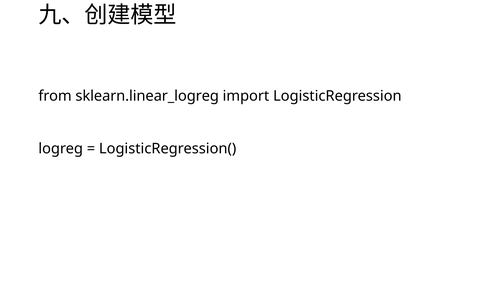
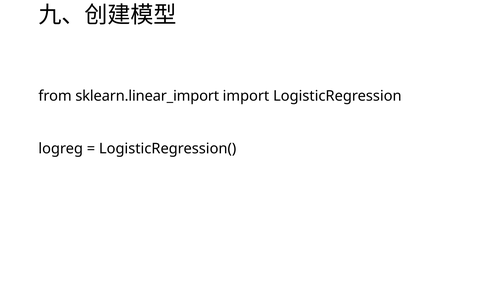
sklearn.linear_logreg: sklearn.linear_logreg -> sklearn.linear_import (147, 96)
